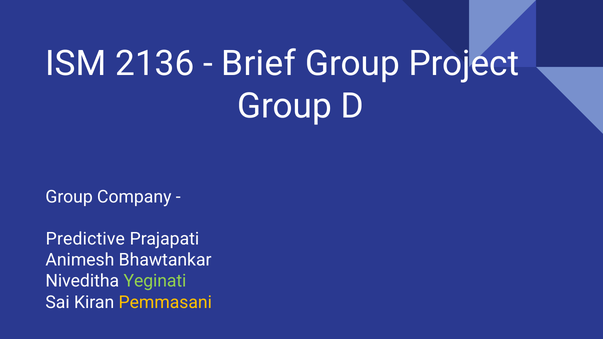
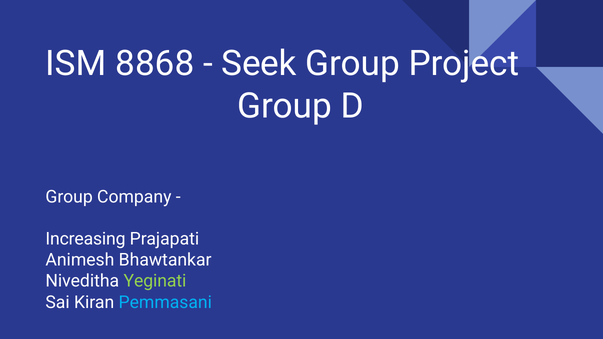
2136: 2136 -> 8868 (155, 64)
Brief: Brief -> Seek (259, 64)
Predictive: Predictive -> Increasing (85, 239)
Pemmasani colour: yellow -> light blue (165, 302)
